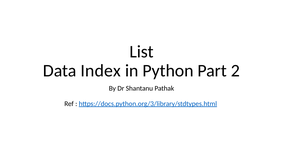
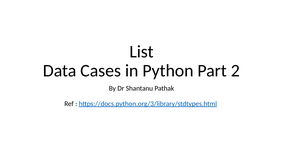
Index: Index -> Cases (101, 71)
